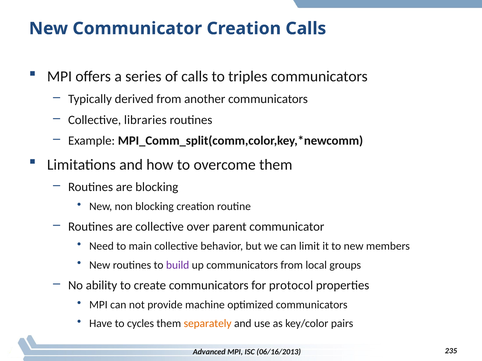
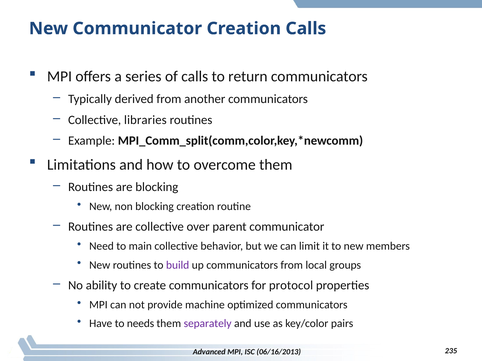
triples: triples -> return (248, 77)
cycles: cycles -> needs (141, 324)
separately colour: orange -> purple (208, 324)
